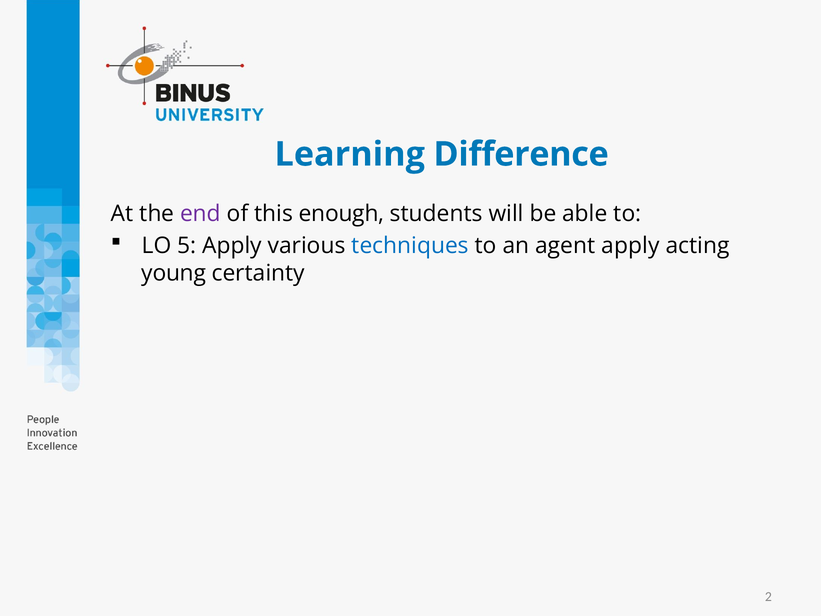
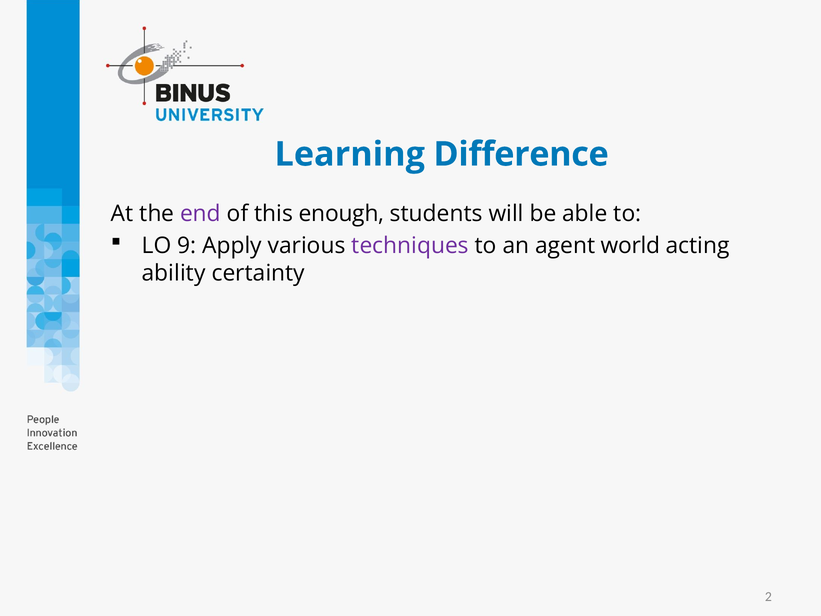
5: 5 -> 9 (187, 246)
techniques colour: blue -> purple (410, 246)
agent apply: apply -> world (631, 246)
young: young -> ability (174, 273)
